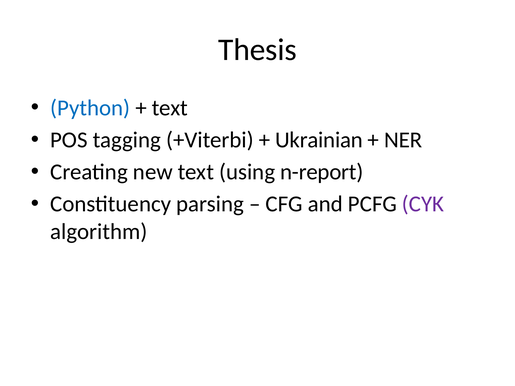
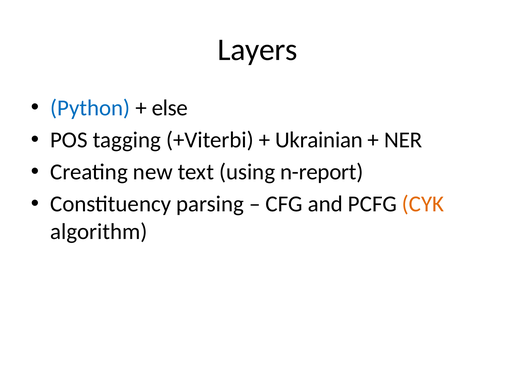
Thesis: Thesis -> Layers (258, 50)
text: text -> else (170, 108)
CYK colour: purple -> orange (423, 204)
